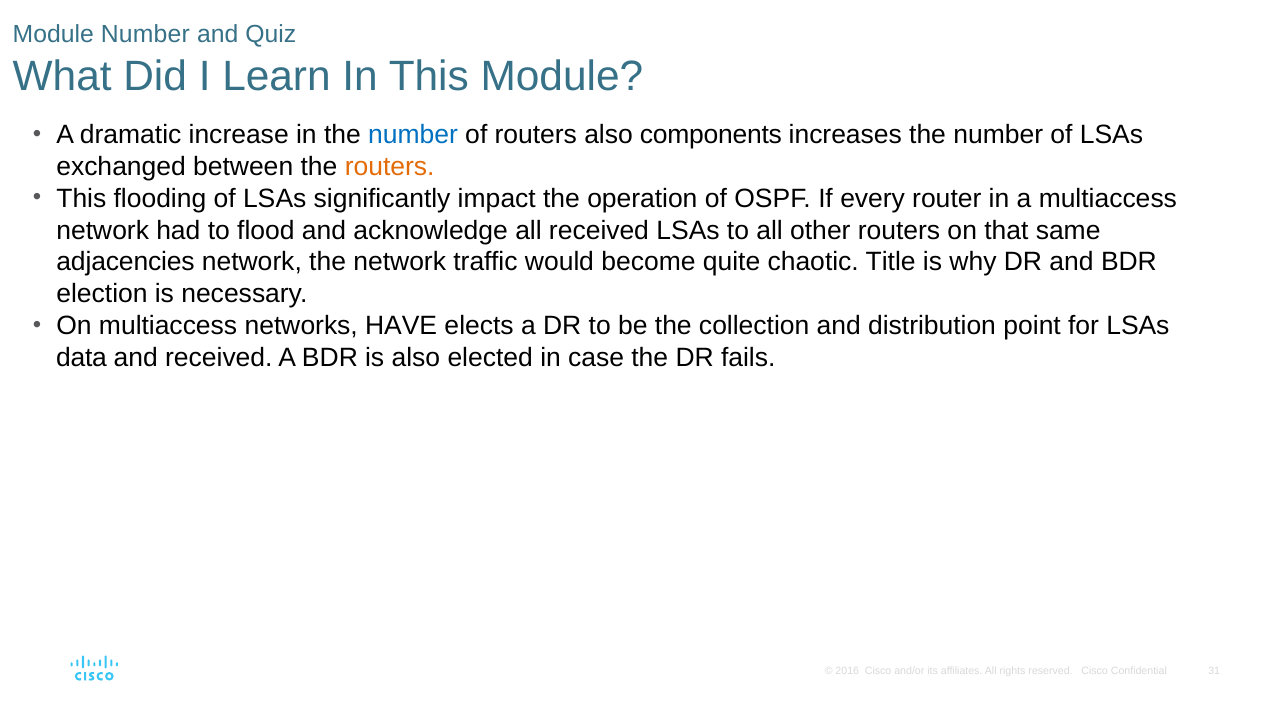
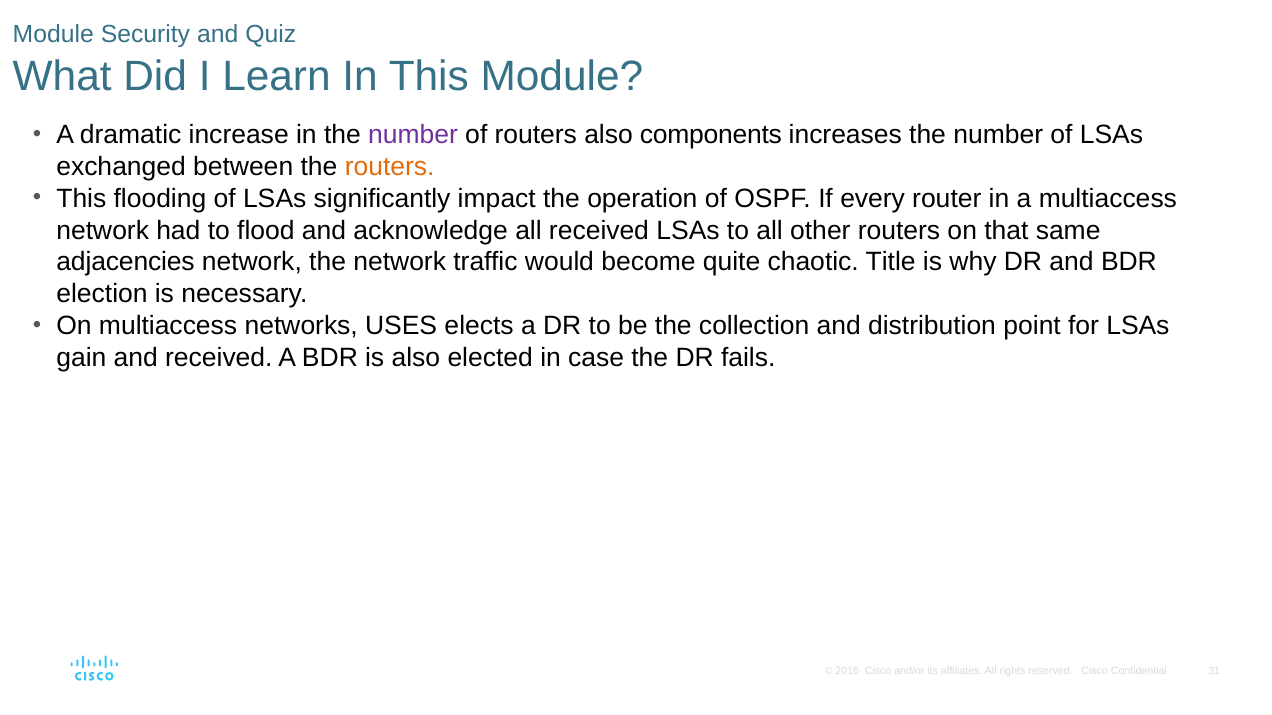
Module Number: Number -> Security (145, 35)
number colour: blue -> purple (413, 135)
HAVE: HAVE -> USES (401, 326)
data: data -> gain (81, 358)
